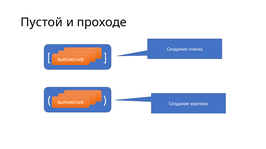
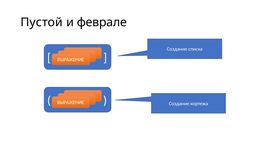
проходе: проходе -> феврале (102, 22)
